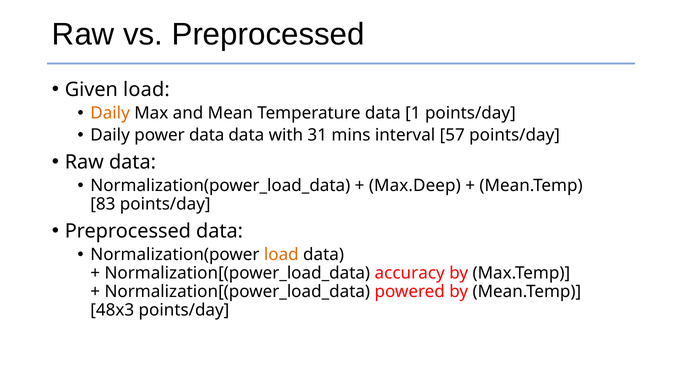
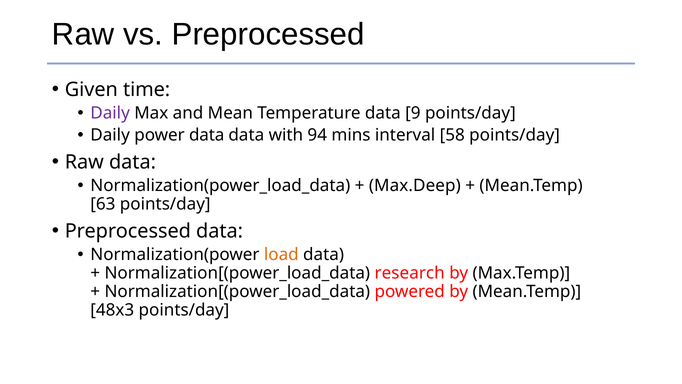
Given load: load -> time (147, 89)
Daily colour: orange -> purple (110, 113)
1: 1 -> 9 (413, 113)
31: 31 -> 94 (317, 135)
57: 57 -> 58 (452, 135)
83: 83 -> 63 (103, 204)
accuracy: accuracy -> research (410, 273)
